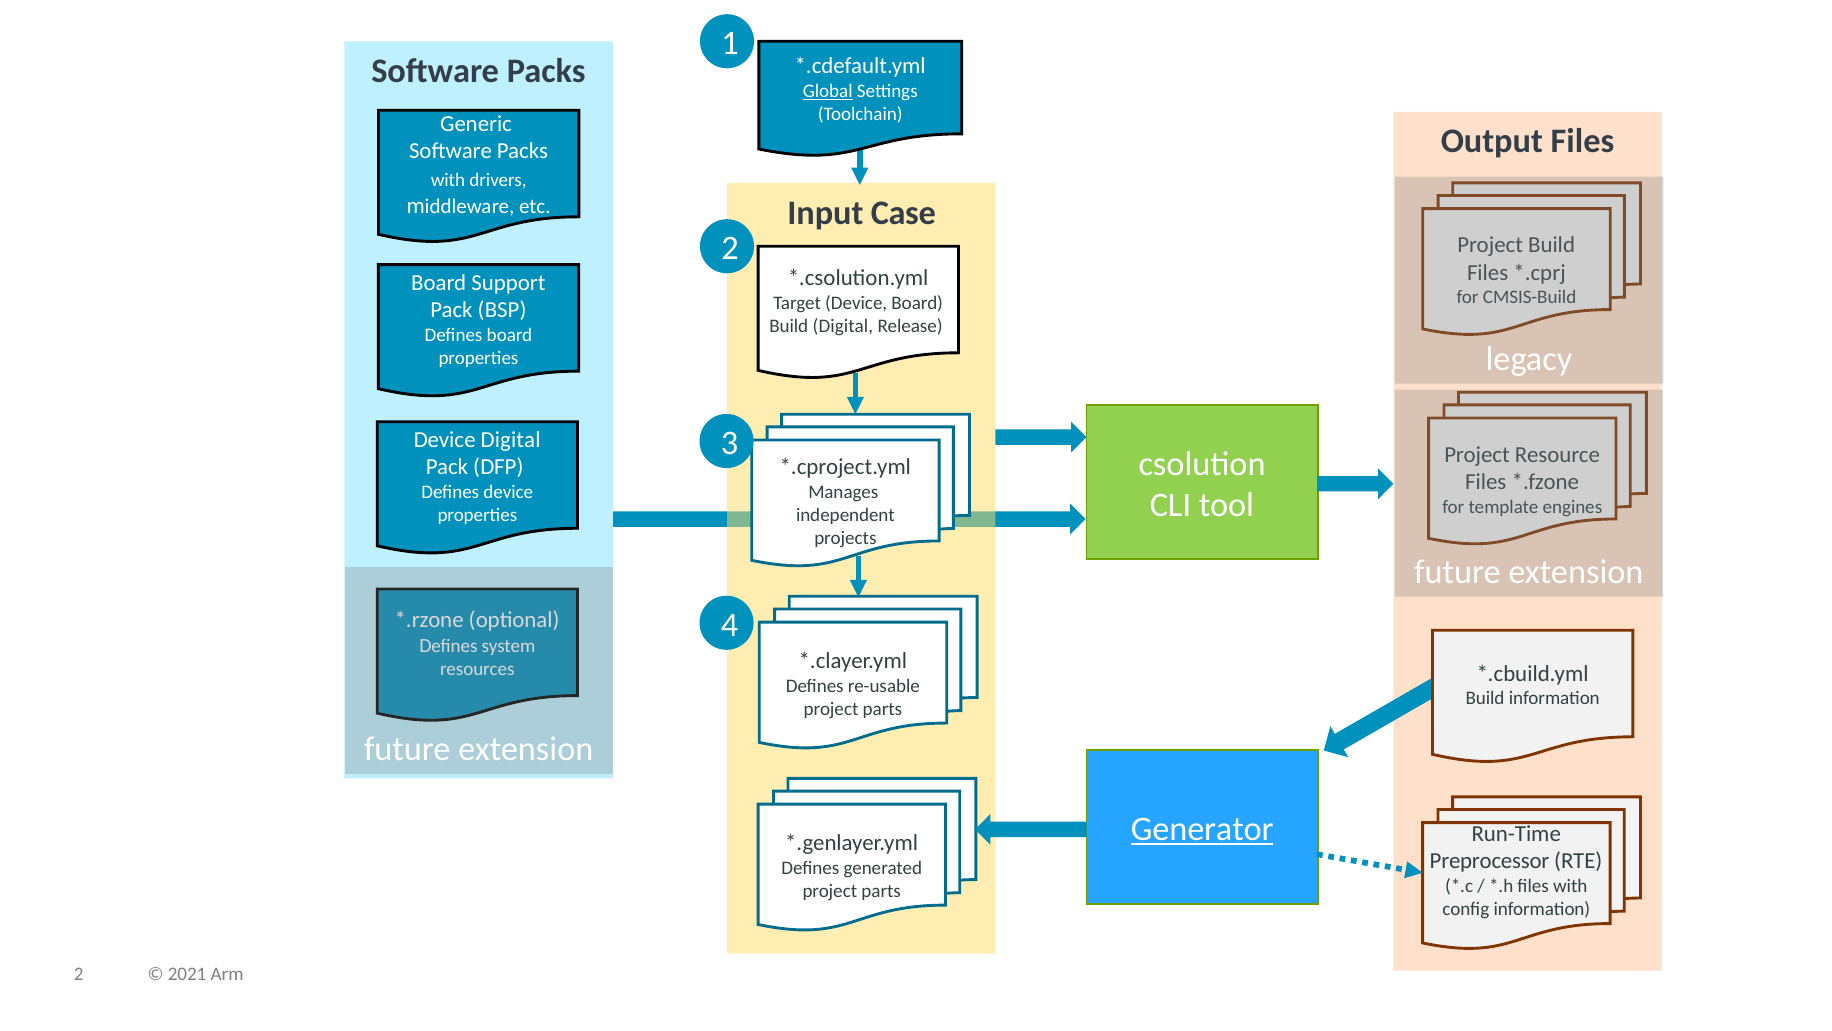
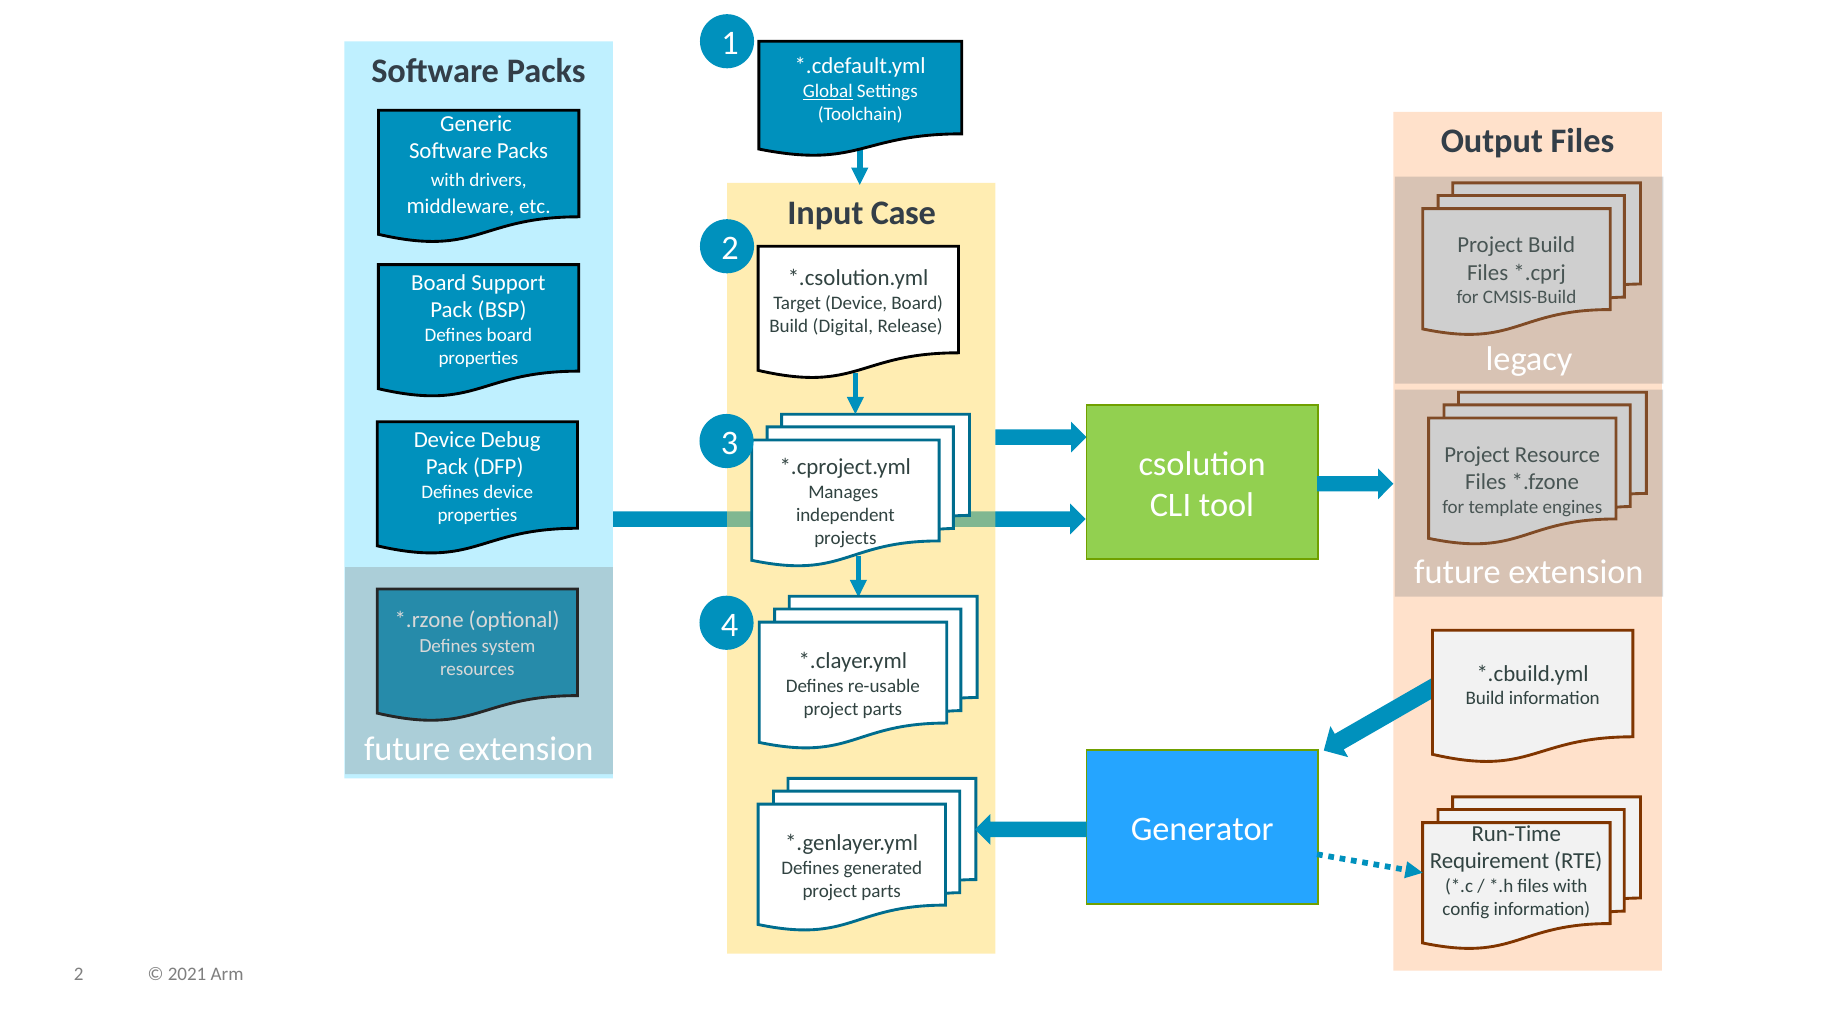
Device Digital: Digital -> Debug (511, 440)
Generator underline: present -> none (1202, 829)
Preprocessor: Preprocessor -> Requirement (1490, 861)
